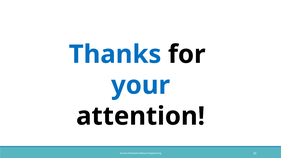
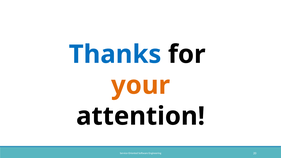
your colour: blue -> orange (141, 85)
